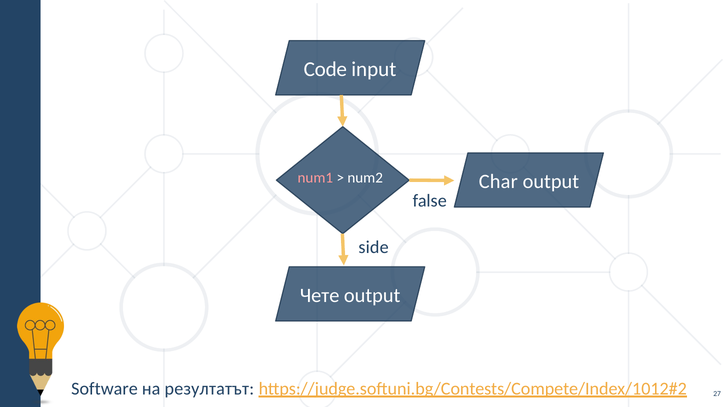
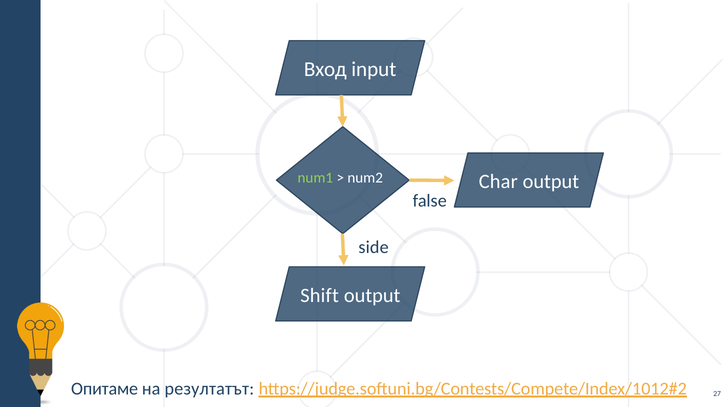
Code: Code -> Вход (325, 69)
num1 colour: pink -> light green (315, 178)
Чете: Чете -> Shift (320, 295)
Software: Software -> Опитамe (105, 389)
